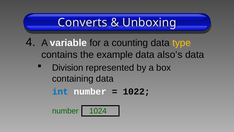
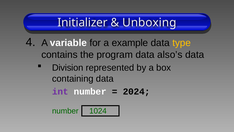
Converts: Converts -> Initializer (83, 22)
counting: counting -> example (130, 43)
example: example -> program (115, 55)
int colour: blue -> purple (60, 91)
1022: 1022 -> 2024 (136, 91)
